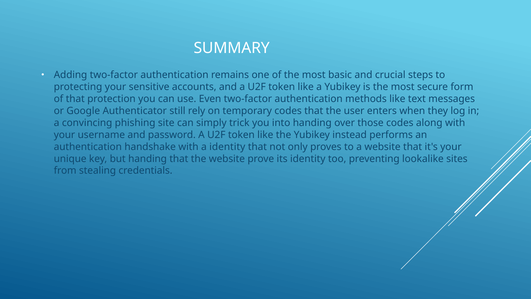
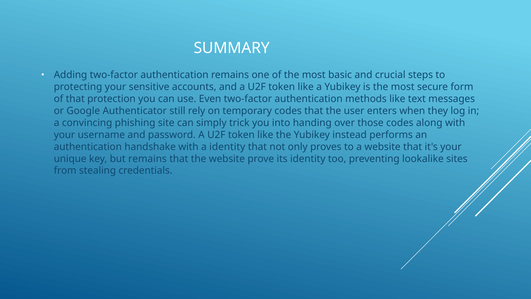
but handing: handing -> remains (147, 159)
